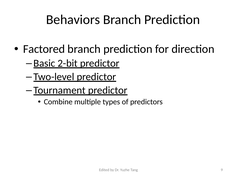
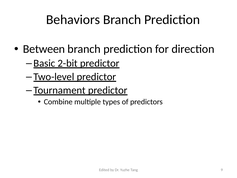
Factored: Factored -> Between (44, 49)
